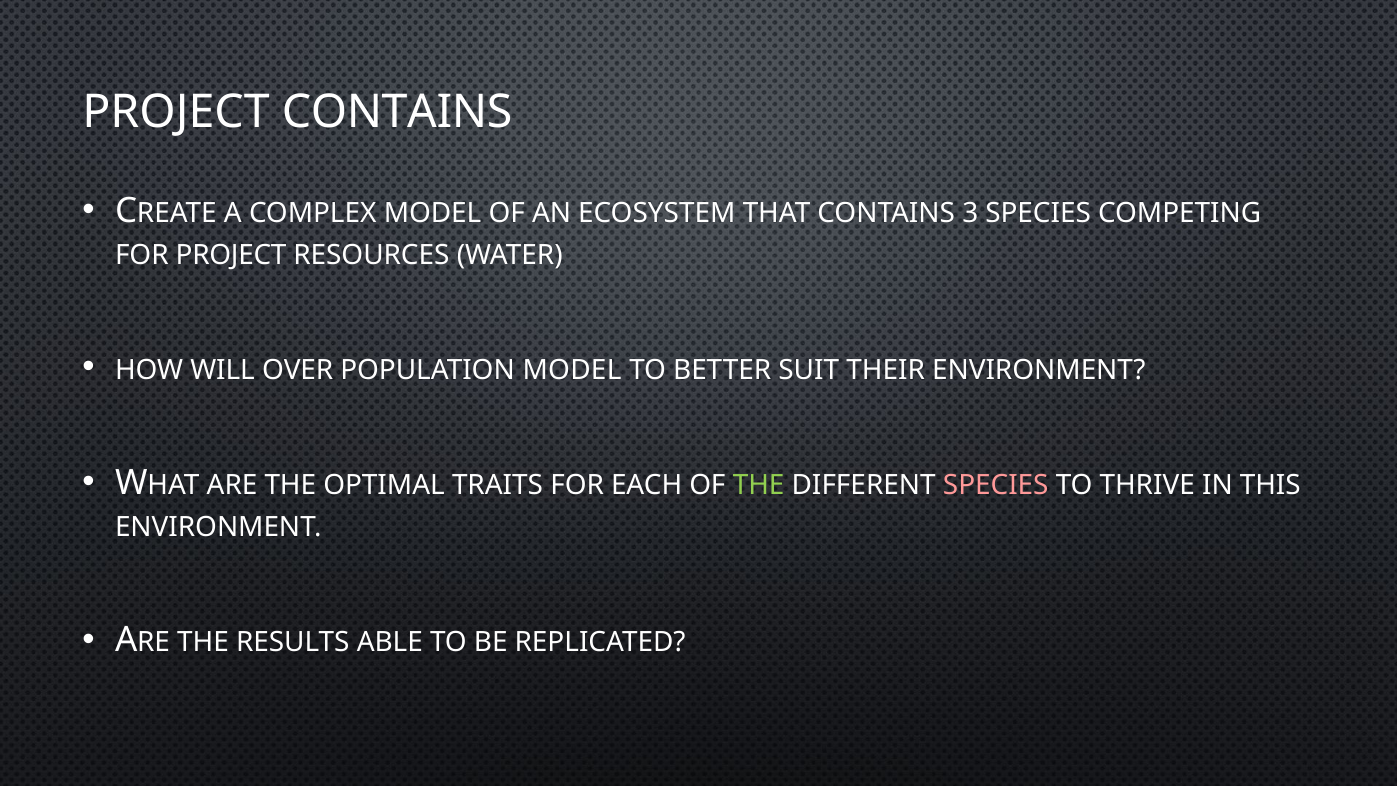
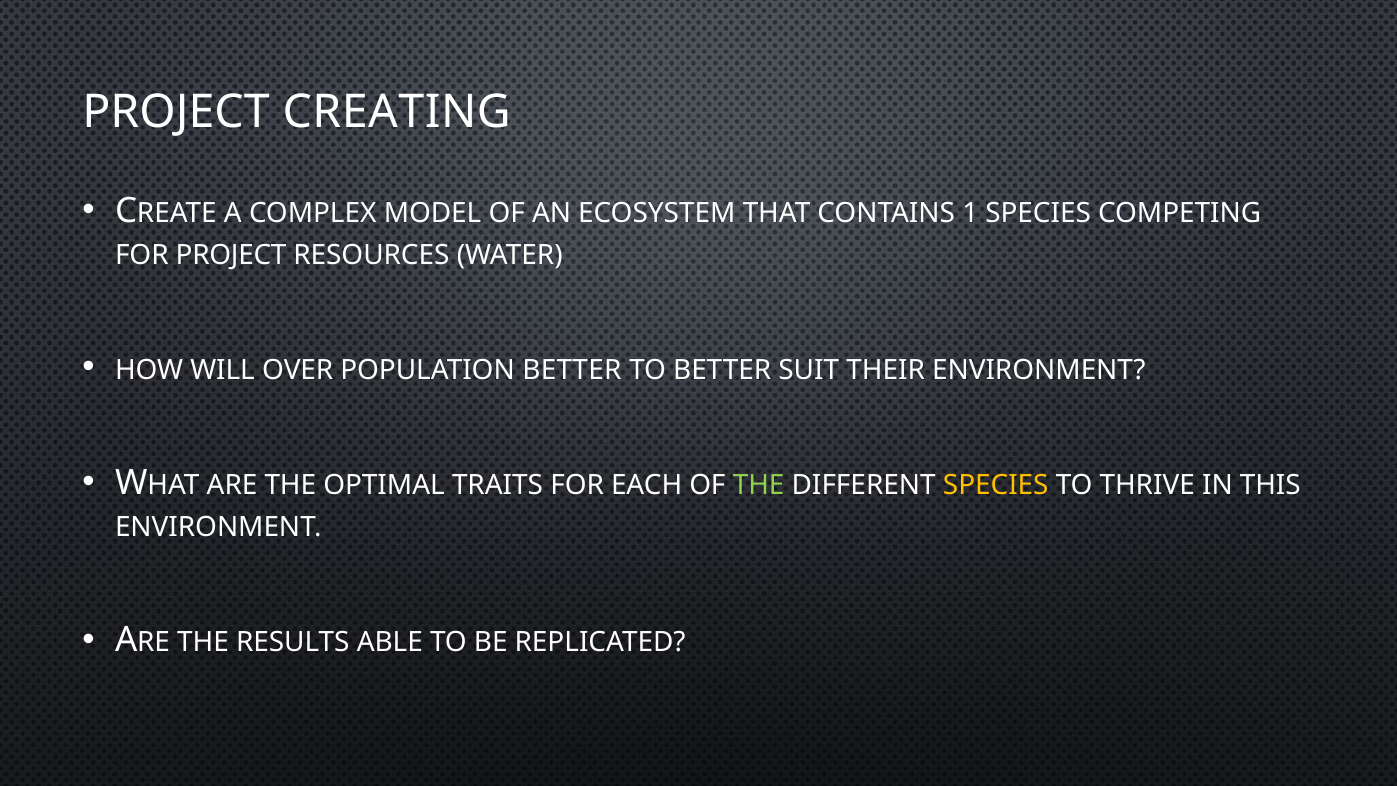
PROJECT CONTAINS: CONTAINS -> CREATING (397, 112)
3: 3 -> 1 (970, 213)
POPULATION MODEL: MODEL -> BETTER (572, 370)
SPECIES colour: pink -> yellow (996, 485)
